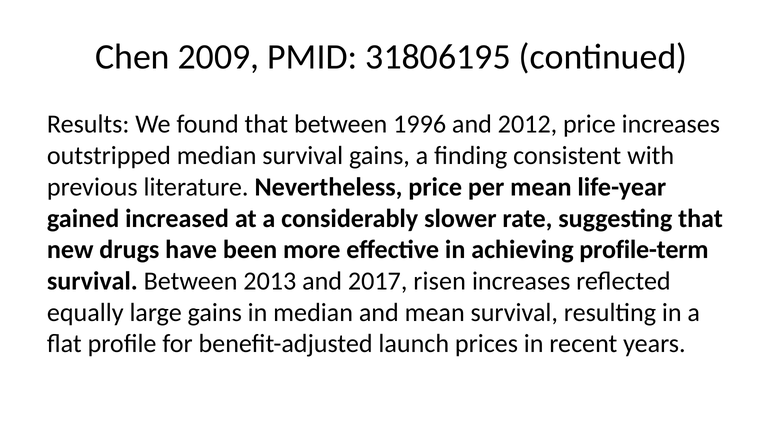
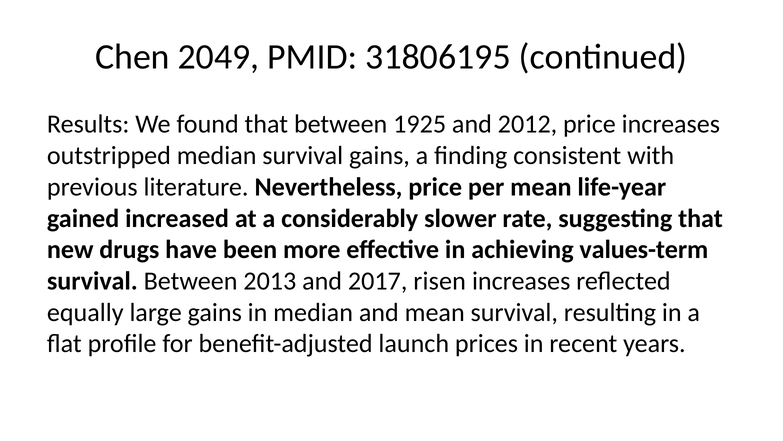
2009: 2009 -> 2049 (219, 57)
1996: 1996 -> 1925 (420, 124)
profile-term: profile-term -> values-term (644, 249)
